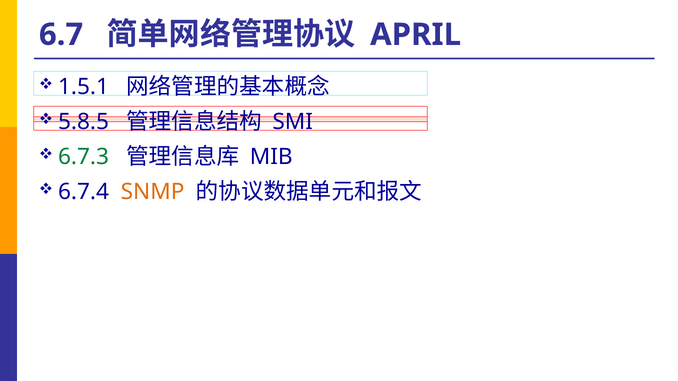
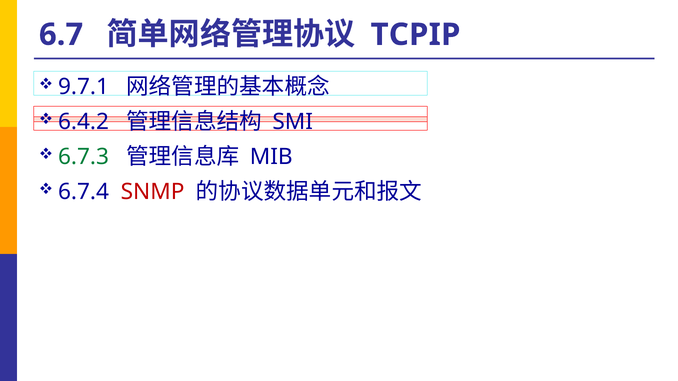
APRIL: APRIL -> TCPIP (415, 35)
1.5.1: 1.5.1 -> 9.7.1 (83, 87)
5.8.5: 5.8.5 -> 6.4.2 (83, 122)
SNMP colour: orange -> red (153, 192)
